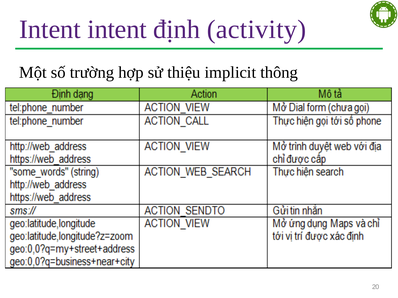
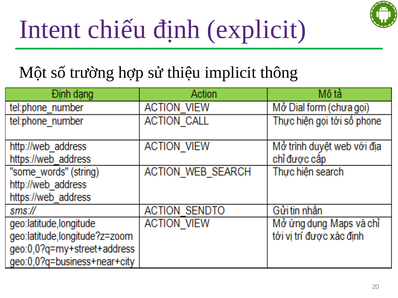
Intent intent: intent -> chiếu (117, 30)
activity: activity -> explicit (257, 30)
